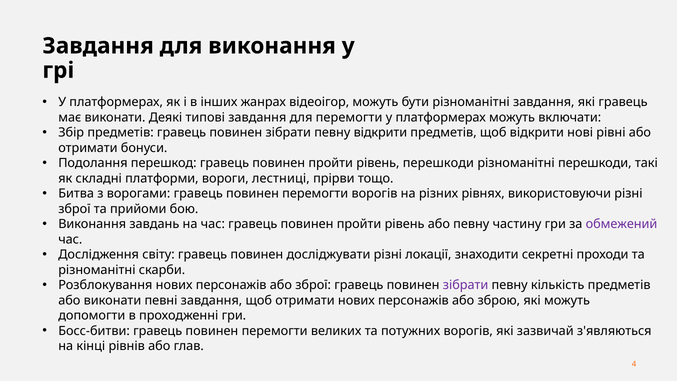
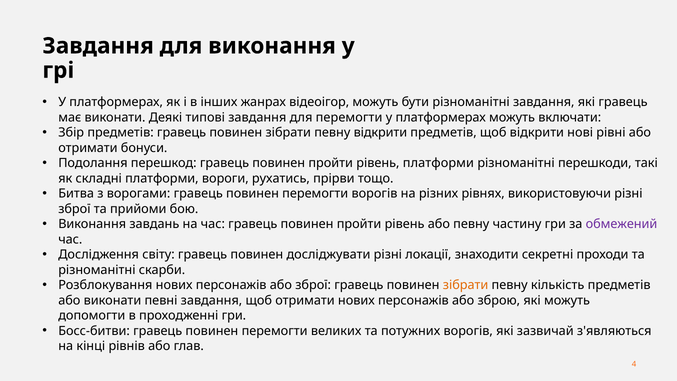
рівень перешкоди: перешкоди -> платформи (438, 163)
лестниці: лестниці -> рухатись (281, 178)
зібрати colour: purple -> orange (466, 285)
